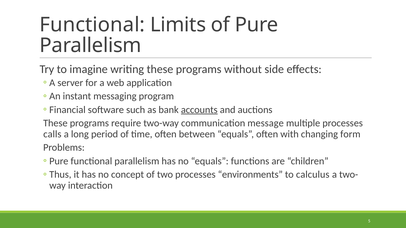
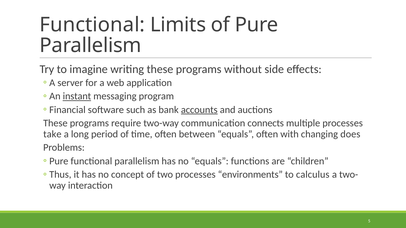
instant underline: none -> present (77, 96)
message: message -> connects (266, 123)
calls: calls -> take (52, 134)
form: form -> does (350, 134)
